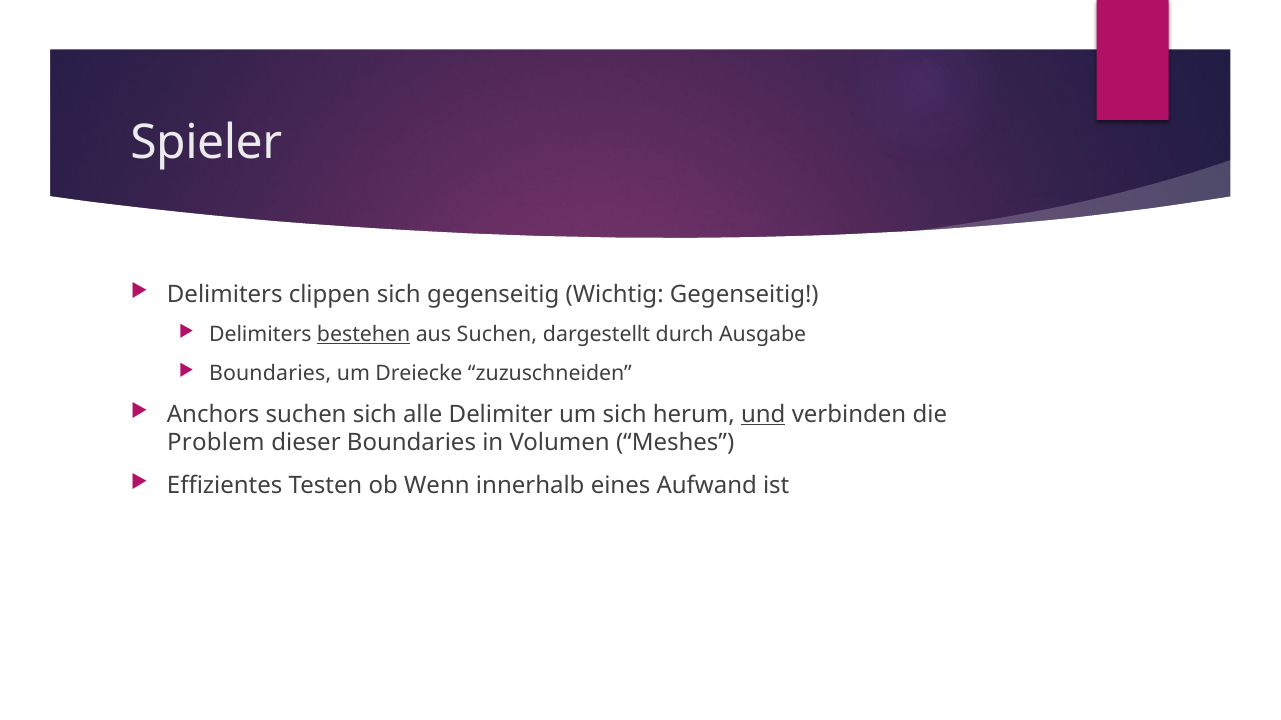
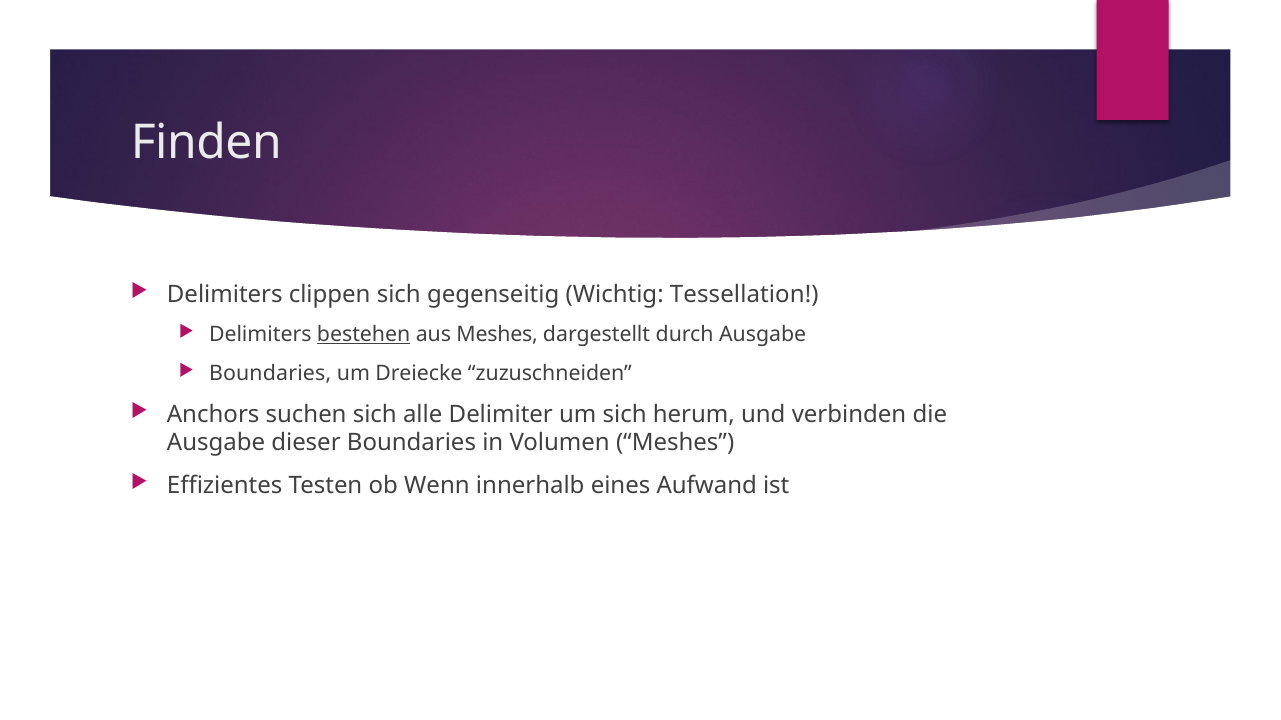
Spieler: Spieler -> Finden (206, 143)
Wichtig Gegenseitig: Gegenseitig -> Tessellation (744, 294)
aus Suchen: Suchen -> Meshes (497, 335)
und underline: present -> none (763, 415)
Problem: Problem -> Ausgabe (216, 443)
